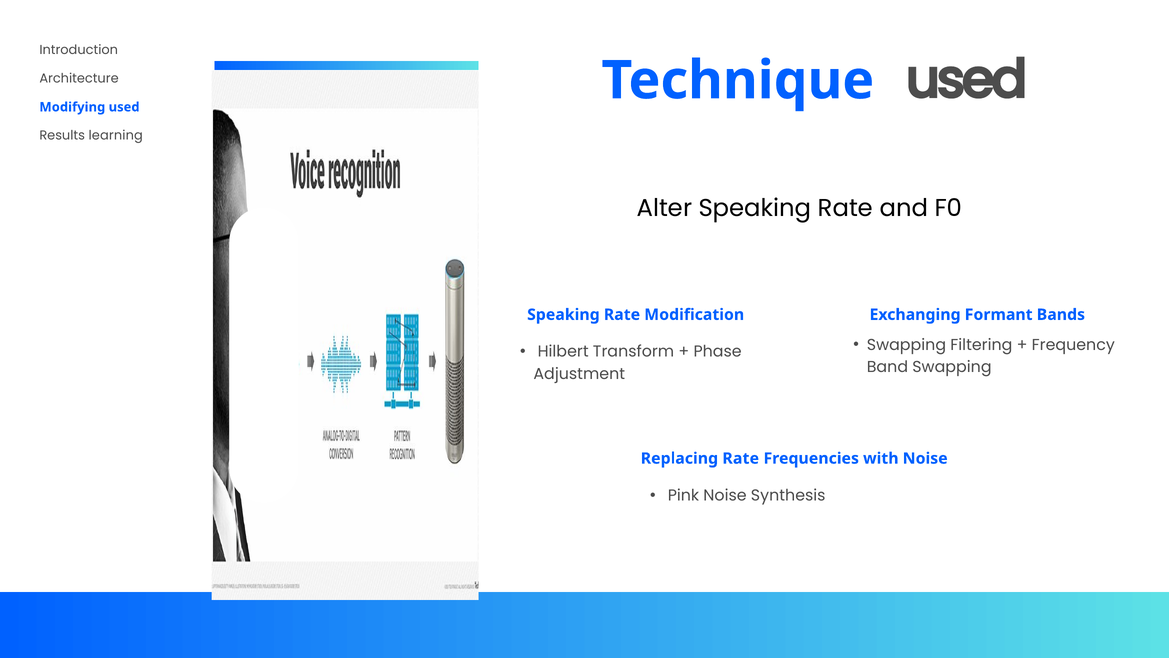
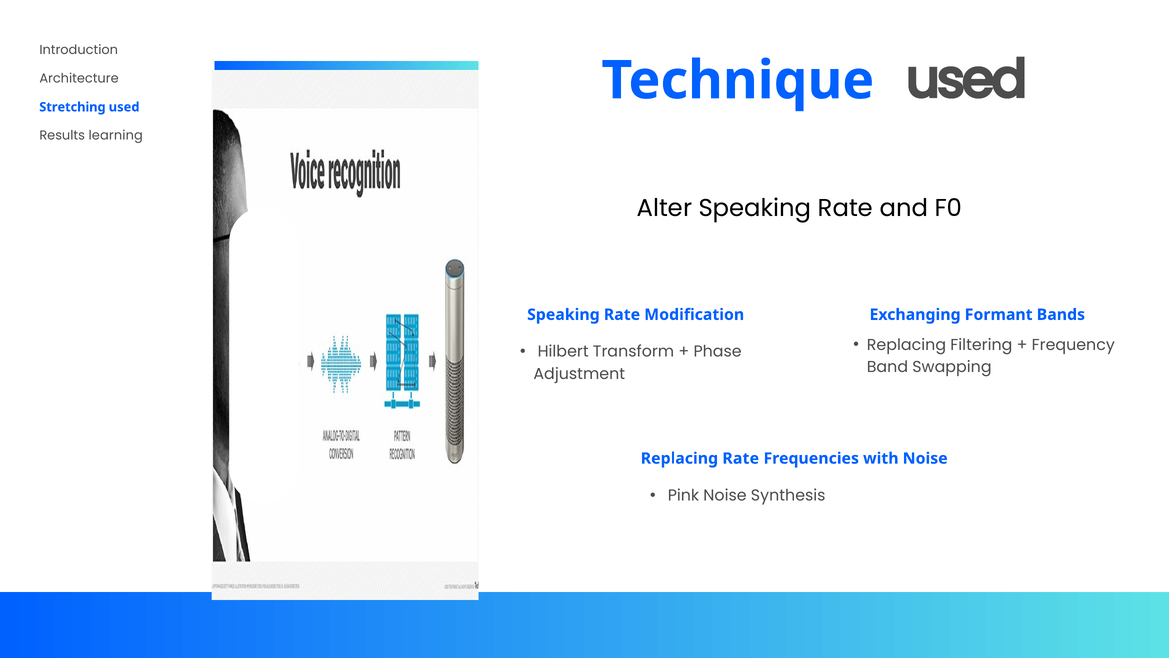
Modifying: Modifying -> Stretching (72, 107)
Swapping: Swapping -> Replacing (906, 345)
